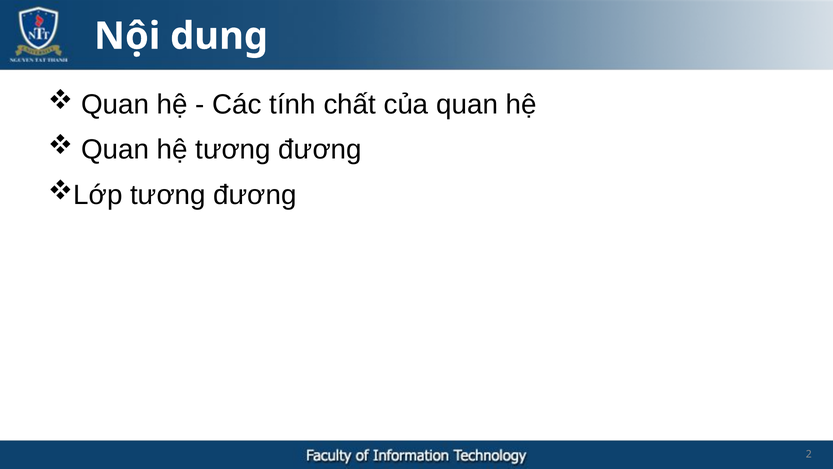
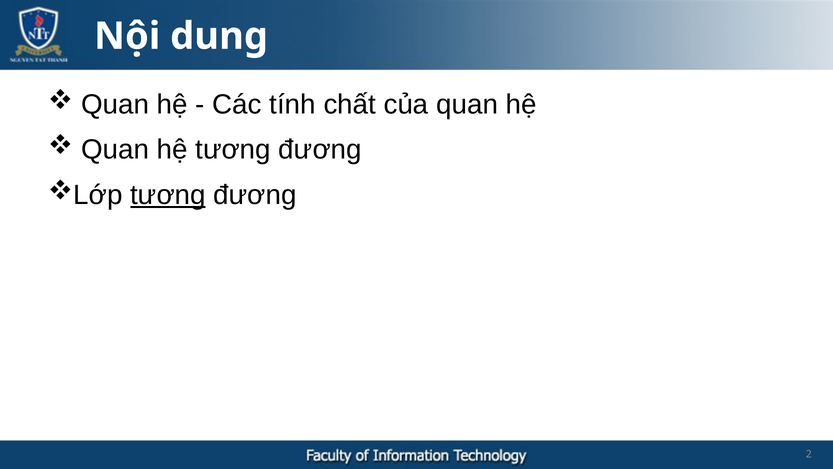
tương underline: none -> present (168, 195)
